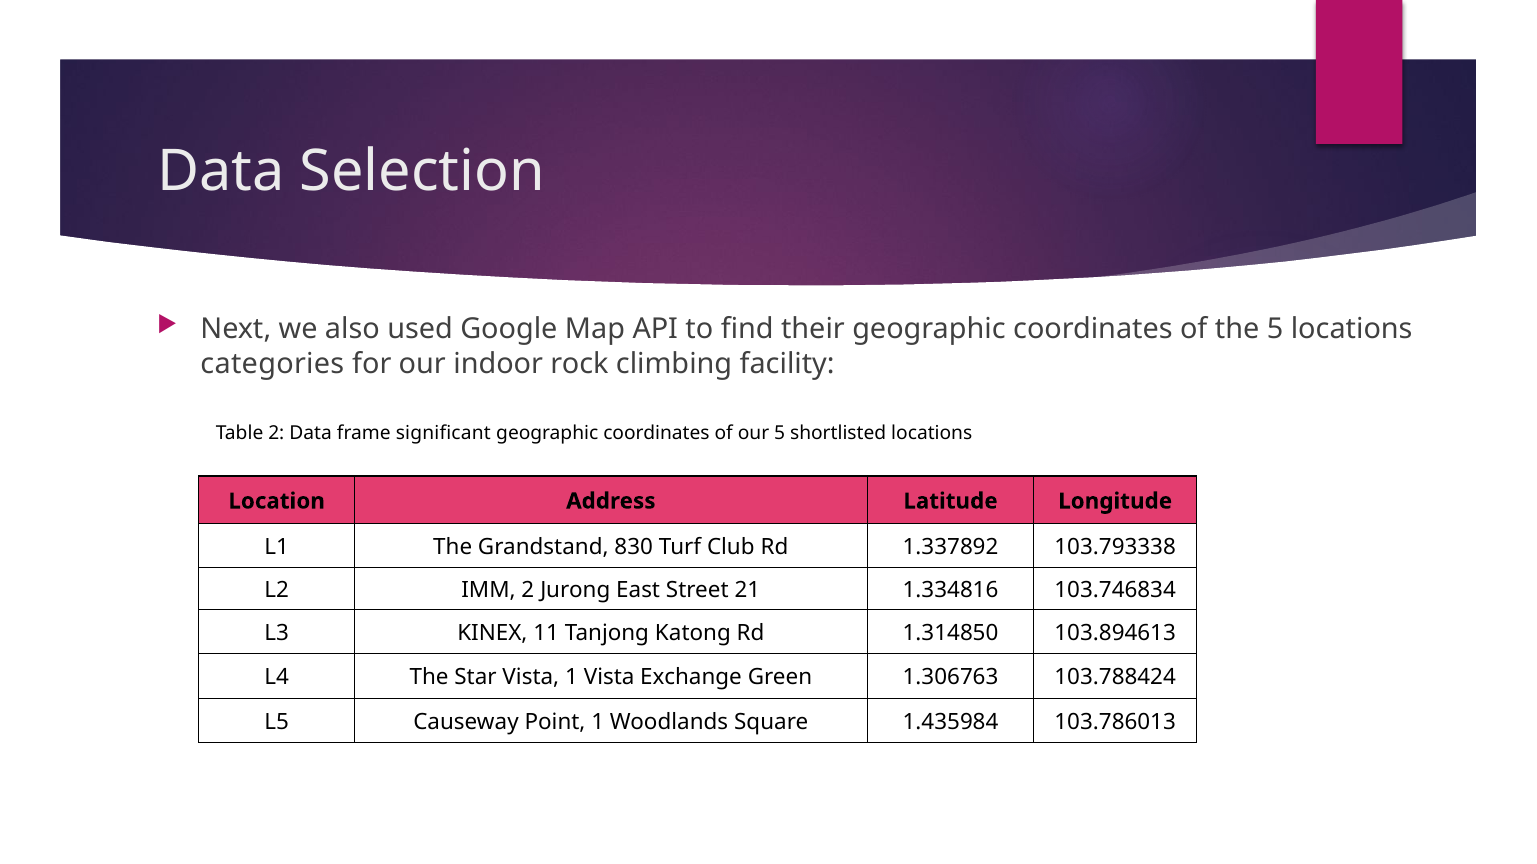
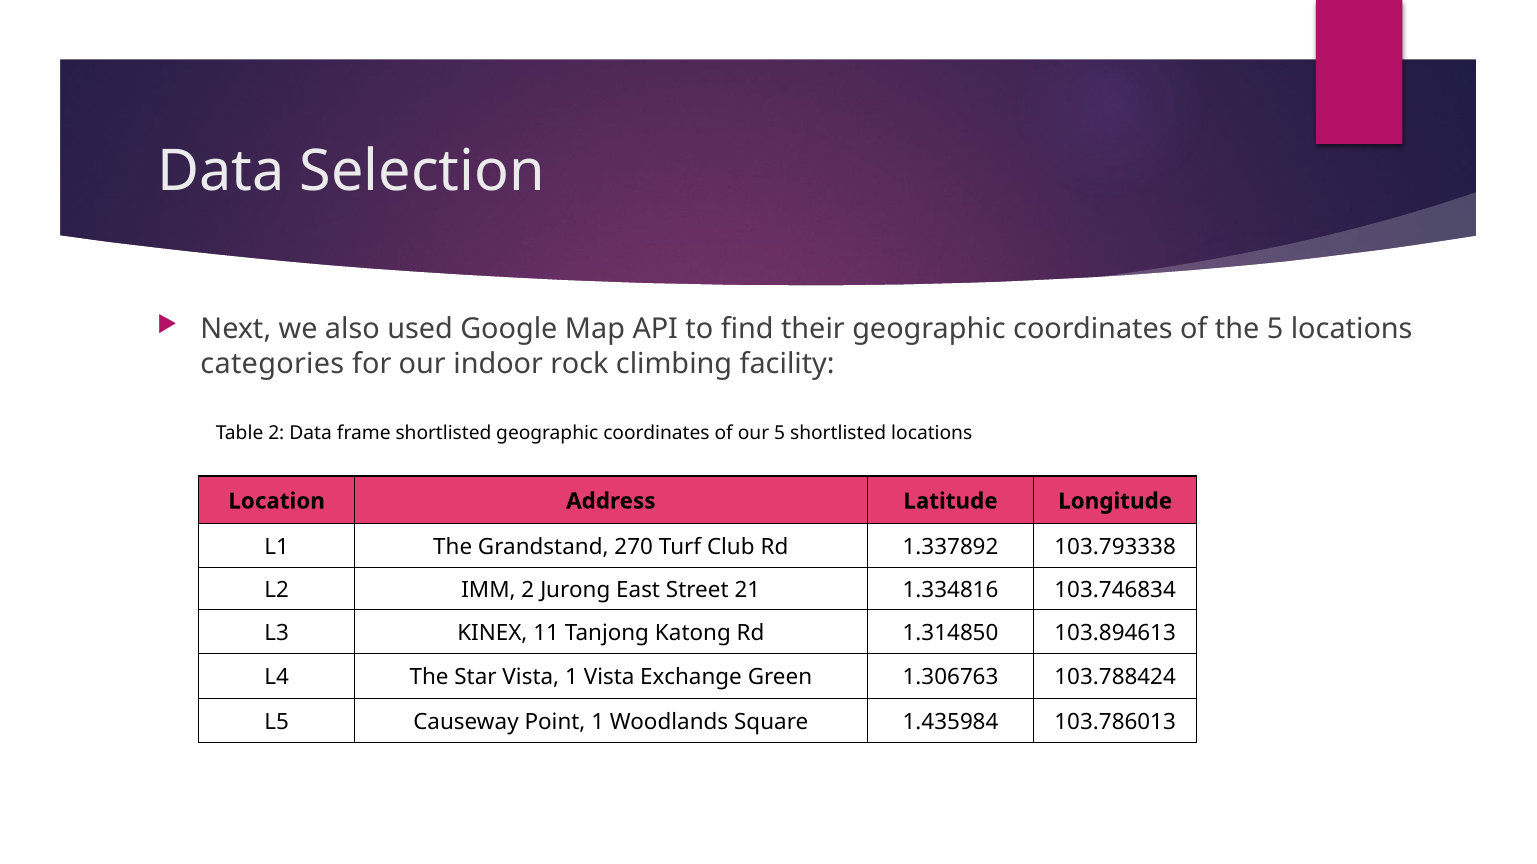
frame significant: significant -> shortlisted (443, 433)
830: 830 -> 270 (634, 547)
